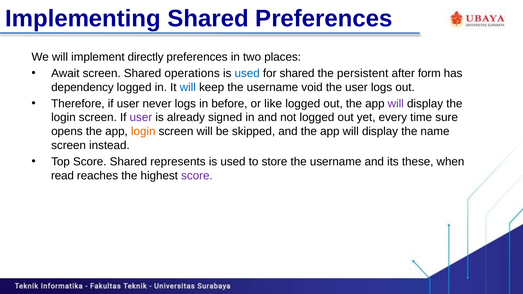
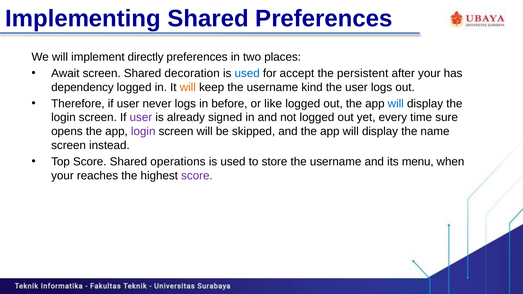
operations: operations -> decoration (192, 73)
for shared: shared -> accept (297, 73)
after form: form -> your (429, 73)
will colour: blue -> orange (188, 87)
void: void -> kind (312, 87)
will colour: purple -> blue (396, 104)
login colour: orange -> purple (143, 131)
represents: represents -> operations (178, 162)
these: these -> menu (418, 162)
read: read -> your (62, 176)
